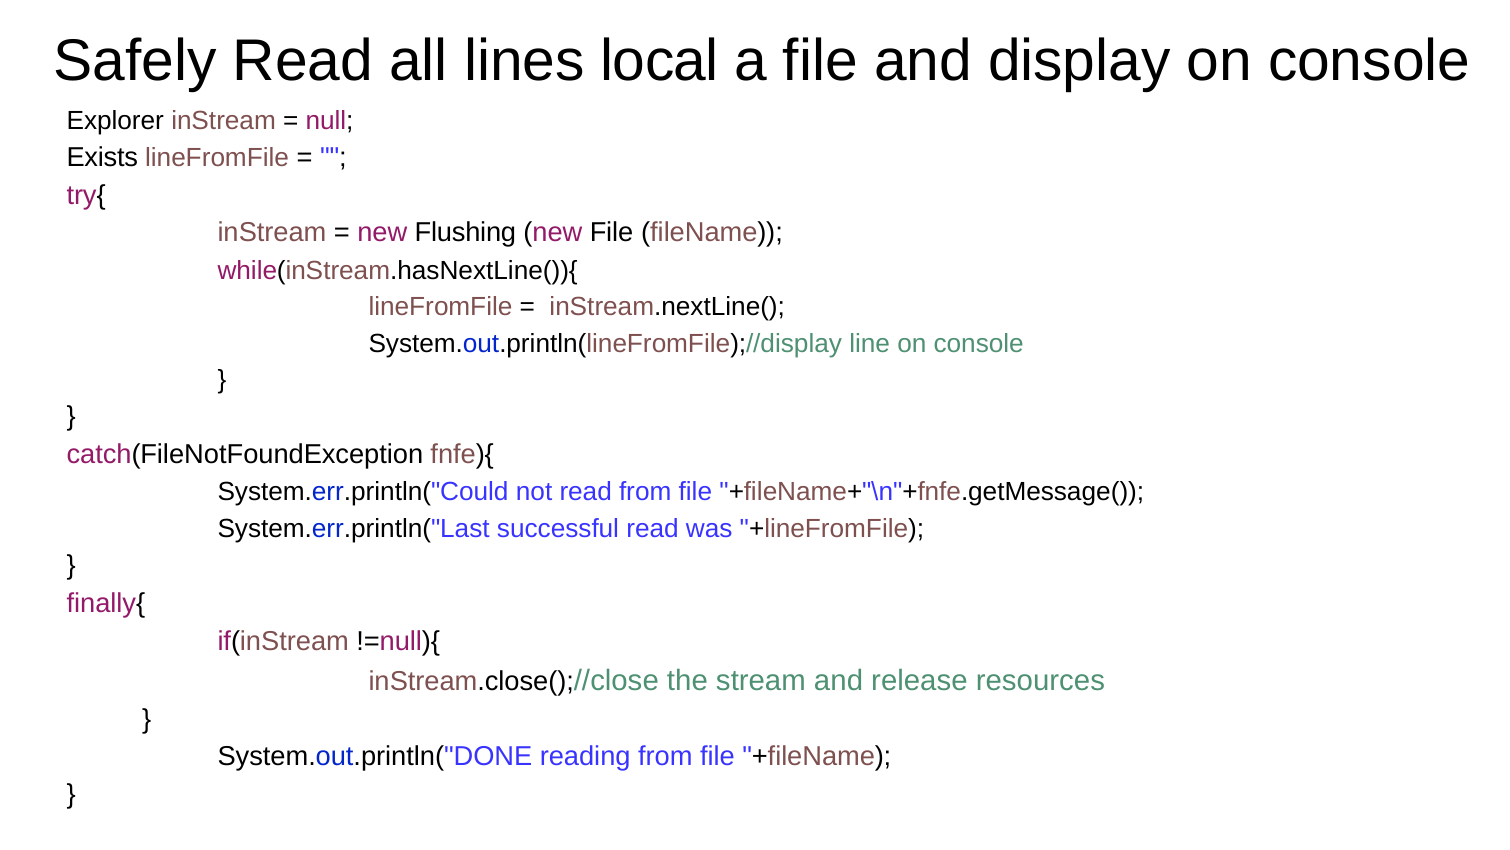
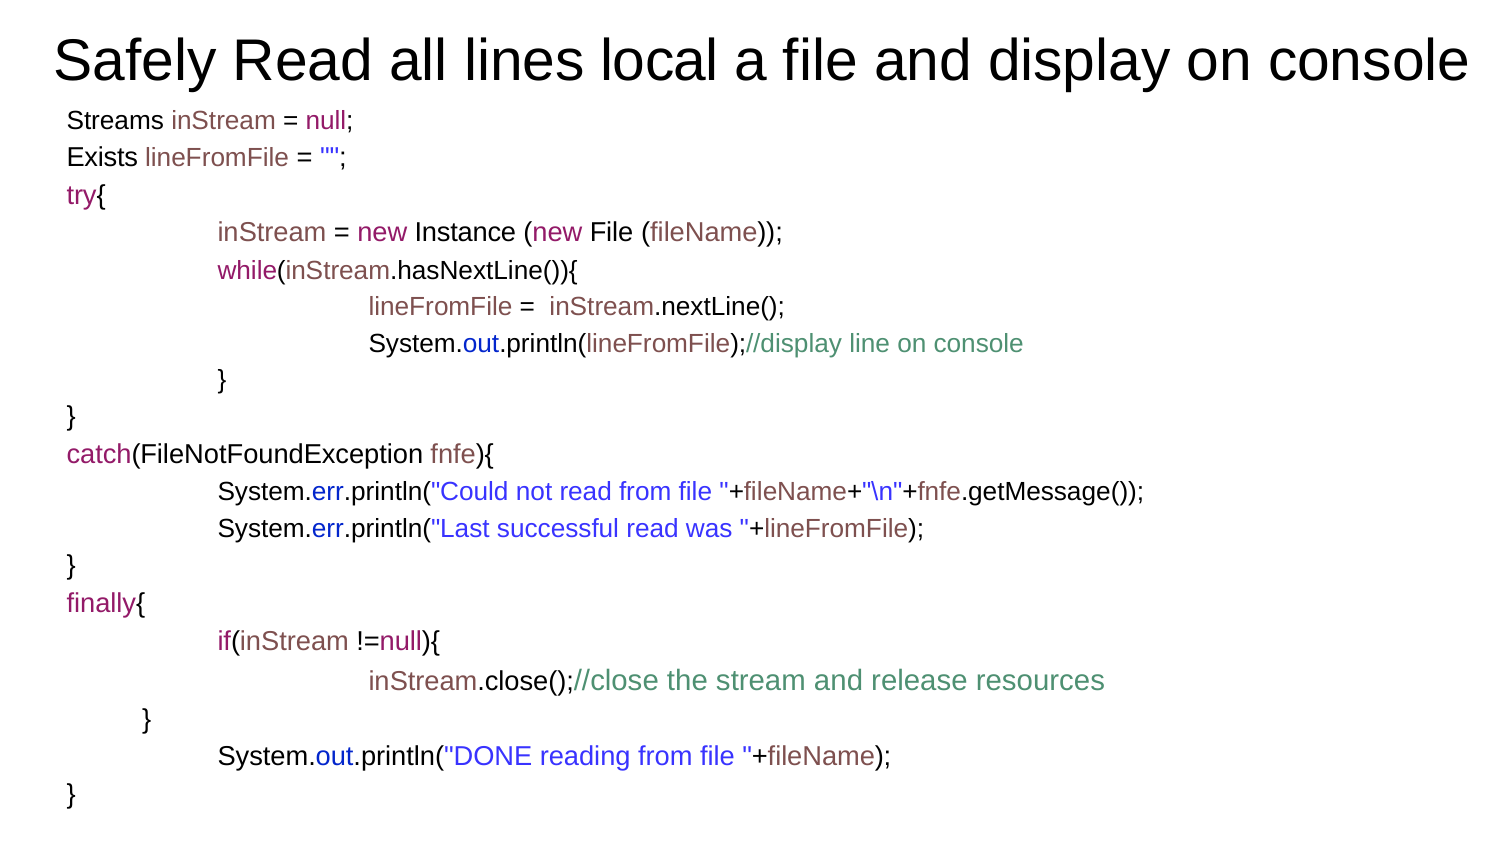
Explorer: Explorer -> Streams (115, 120)
Flushing: Flushing -> Instance (465, 233)
